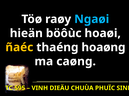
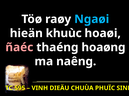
böôùc: böôùc -> khuùc (64, 33)
ñaéc colour: yellow -> pink (19, 48)
caøng: caøng -> naêng (76, 62)
